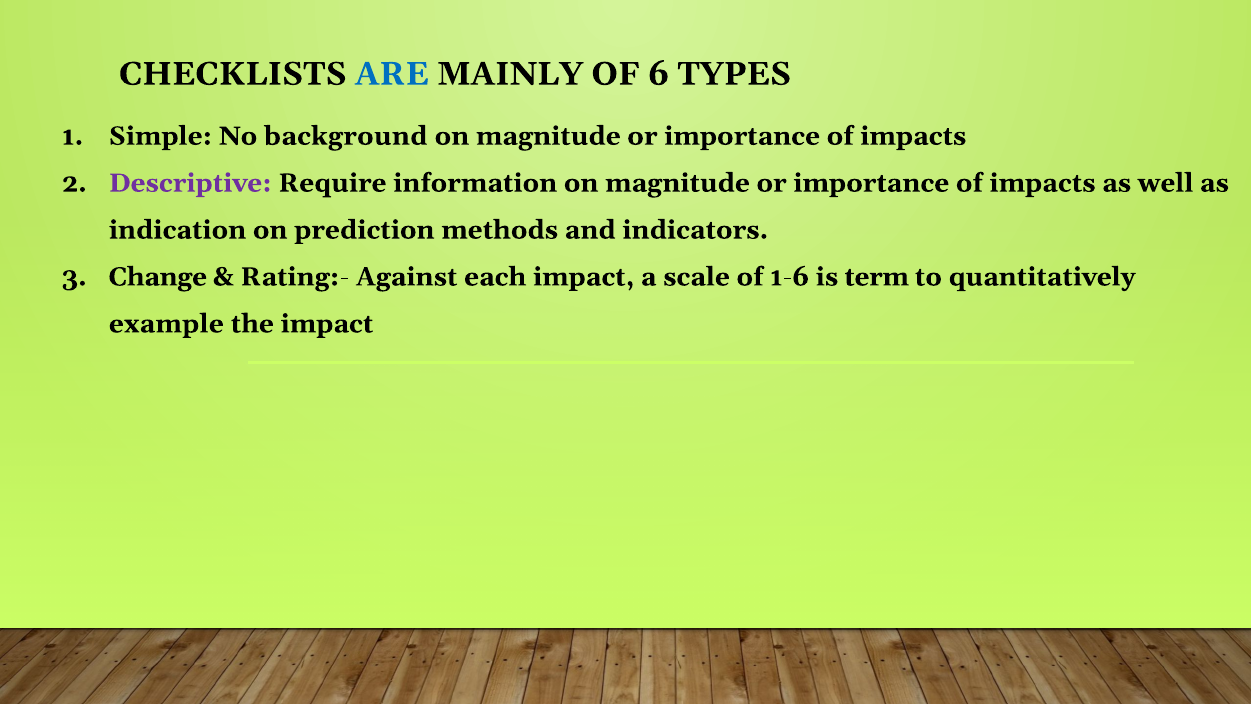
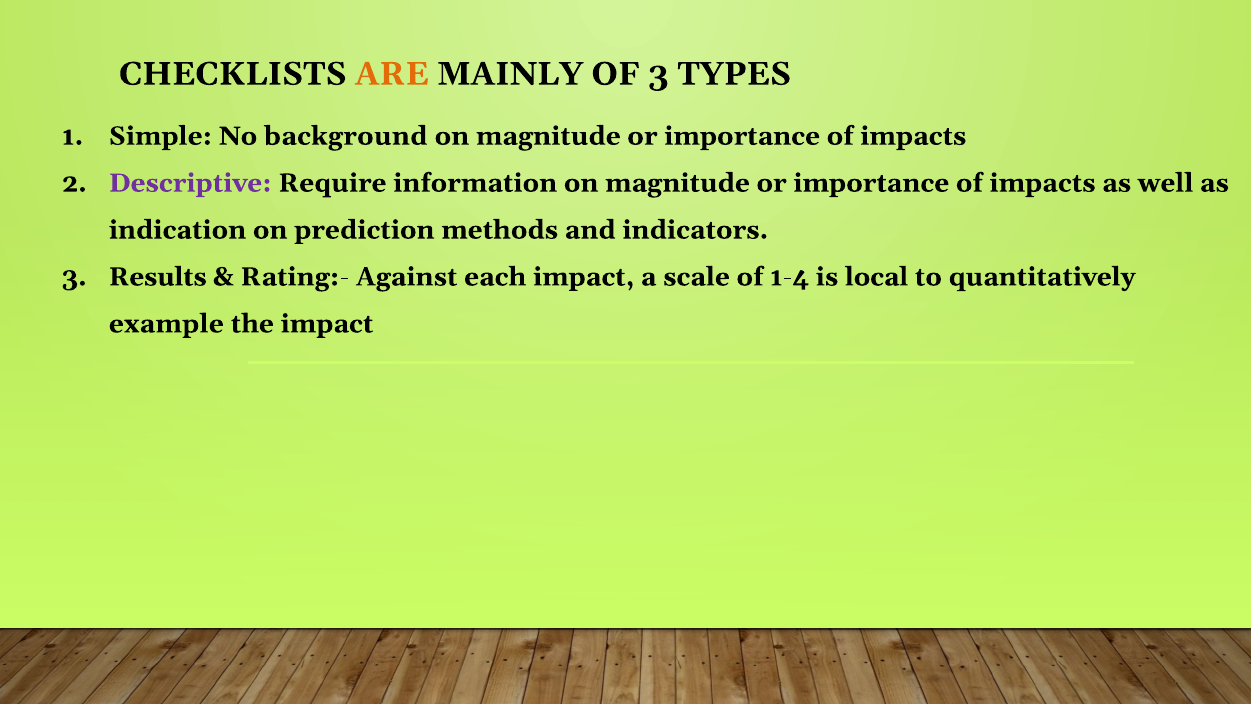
ARE colour: blue -> orange (392, 74)
OF 6: 6 -> 3 (659, 74)
Change: Change -> Results (158, 277)
1-6: 1-6 -> 1-4 (790, 277)
term: term -> local (877, 277)
